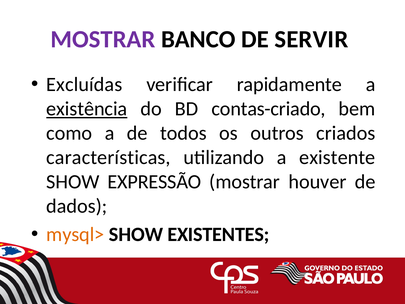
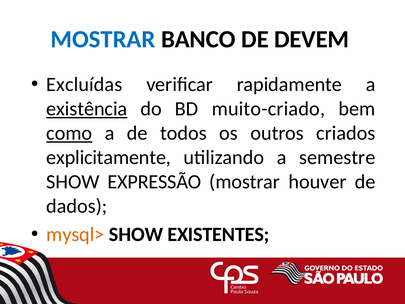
MOSTRAR colour: purple -> blue (103, 39)
SERVIR: SERVIR -> DEVEM (312, 39)
contas-criado: contas-criado -> muito-criado (268, 109)
como underline: none -> present (69, 133)
características: características -> explicitamente (109, 157)
existente: existente -> semestre (337, 157)
